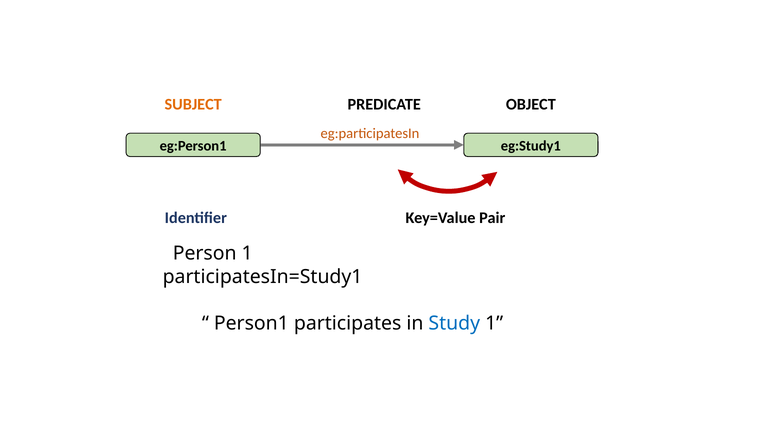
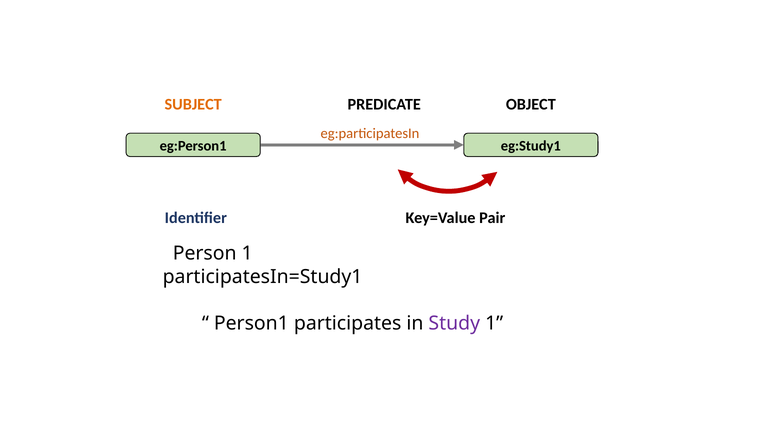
Study colour: blue -> purple (454, 323)
